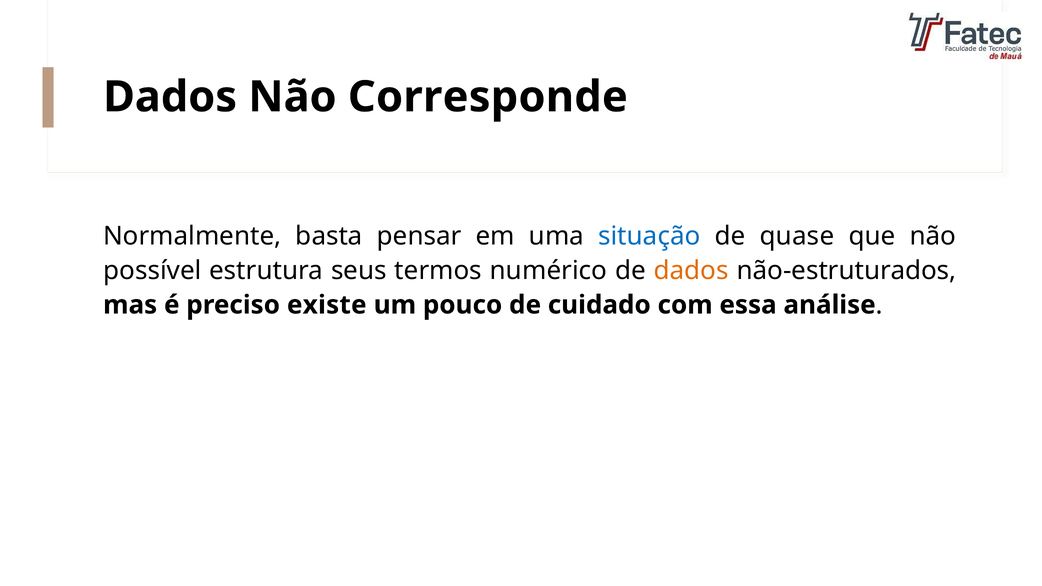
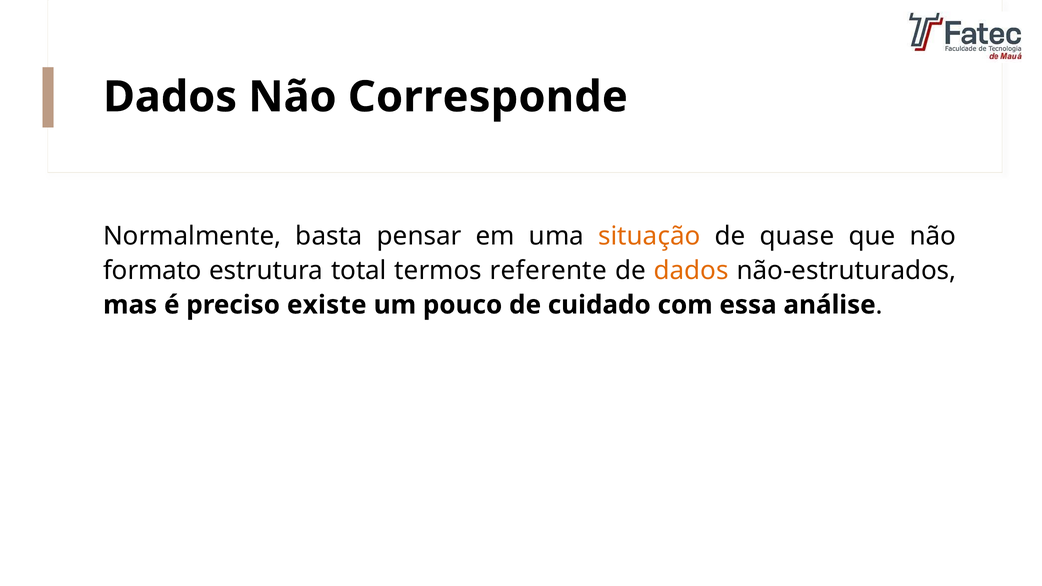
situação colour: blue -> orange (649, 236)
possível: possível -> formato (152, 271)
seus: seus -> total (359, 271)
numérico: numérico -> referente (548, 271)
